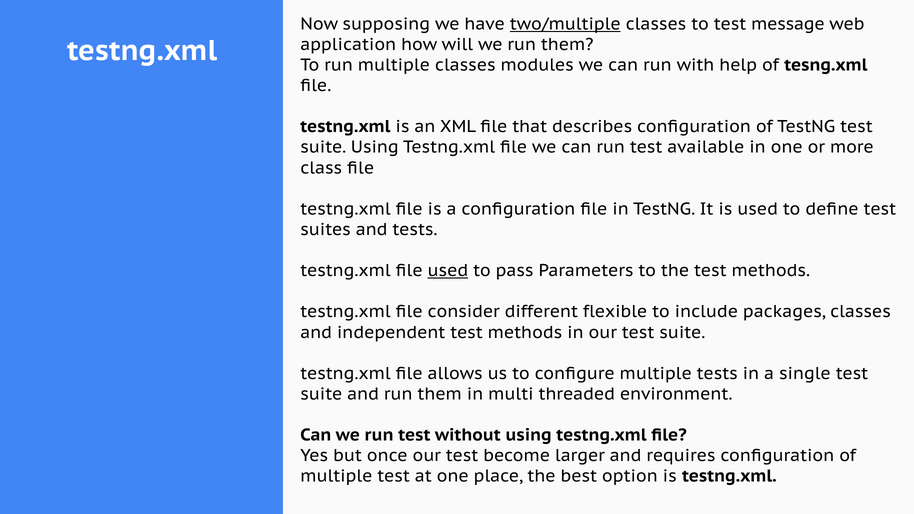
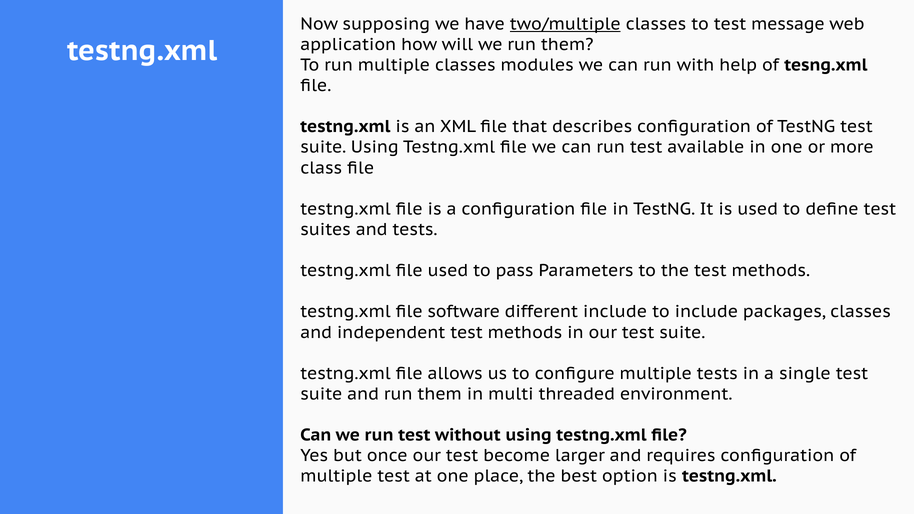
used underline: present -> none (448, 271)
consider: consider -> software (464, 312)
different flexible: flexible -> include (615, 312)
